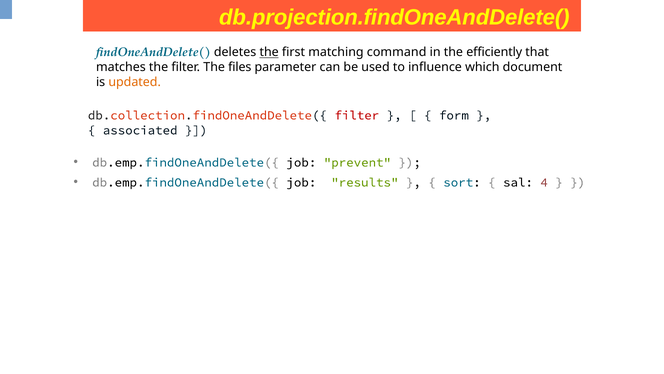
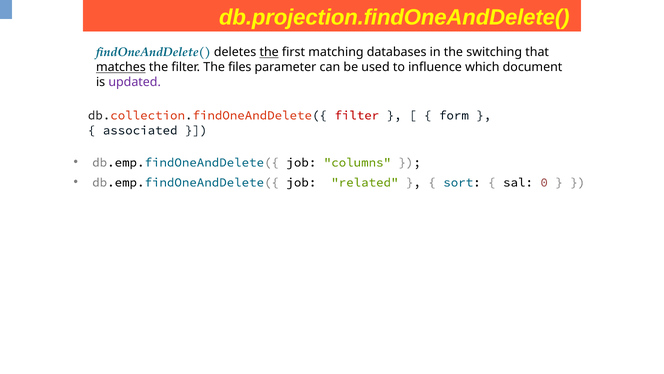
command: command -> databases (397, 52)
efficiently: efficiently -> switching (494, 52)
matches underline: none -> present (121, 67)
updated colour: orange -> purple (135, 82)
prevent: prevent -> columns (357, 162)
results: results -> related (365, 182)
4: 4 -> 0 (544, 182)
